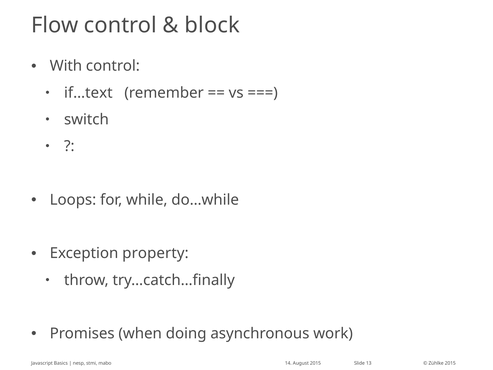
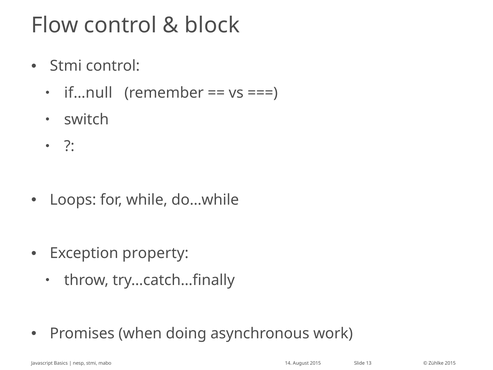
With: With -> Stmi (66, 66)
if…text: if…text -> if…null (88, 93)
